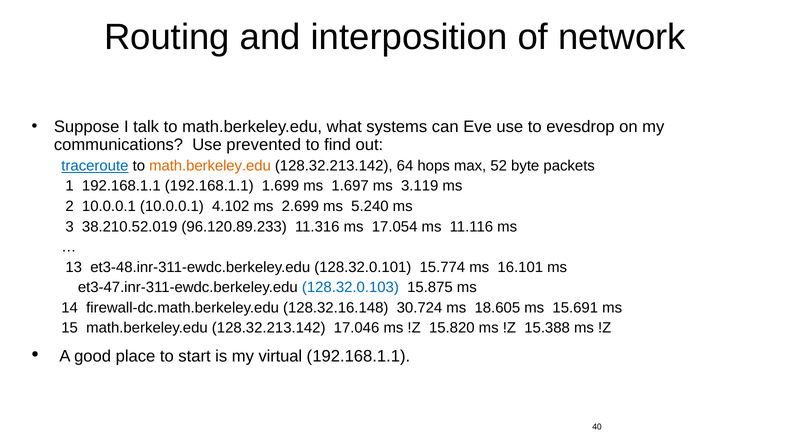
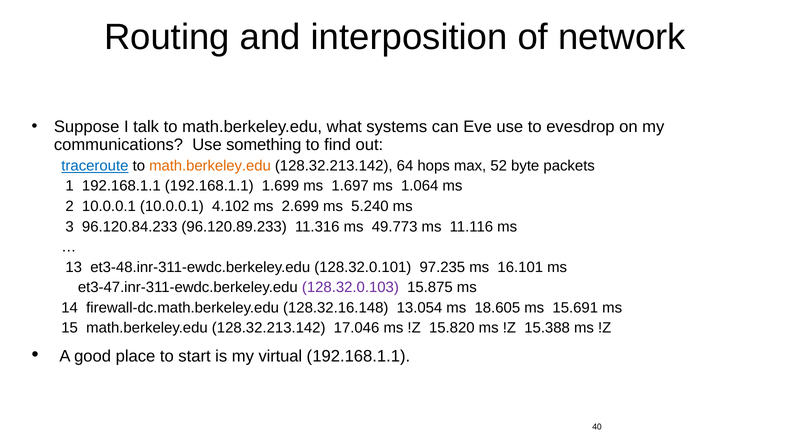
prevented: prevented -> something (264, 145)
3.119: 3.119 -> 1.064 (420, 186)
38.210.52.019: 38.210.52.019 -> 96.120.84.233 (130, 226)
17.054: 17.054 -> 49.773 (395, 226)
15.774: 15.774 -> 97.235 (442, 267)
128.32.0.103 colour: blue -> purple (350, 287)
30.724: 30.724 -> 13.054 (419, 307)
